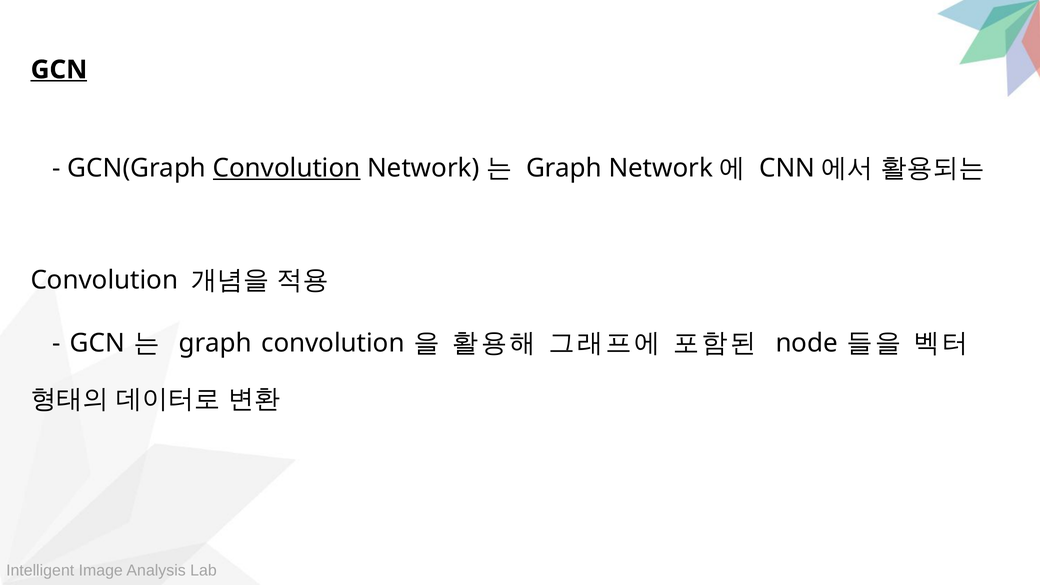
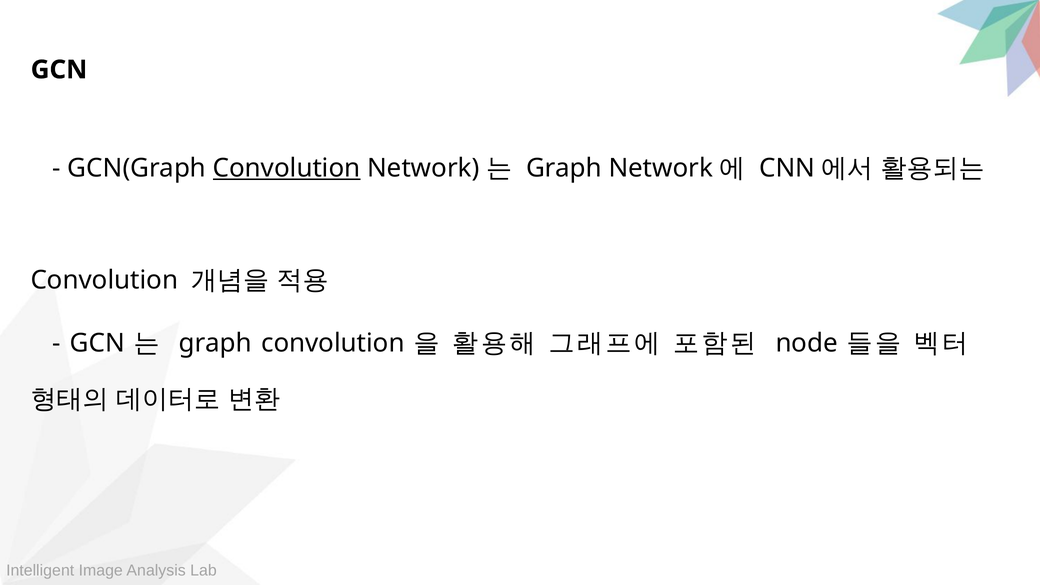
GCN underline: present -> none (59, 70)
